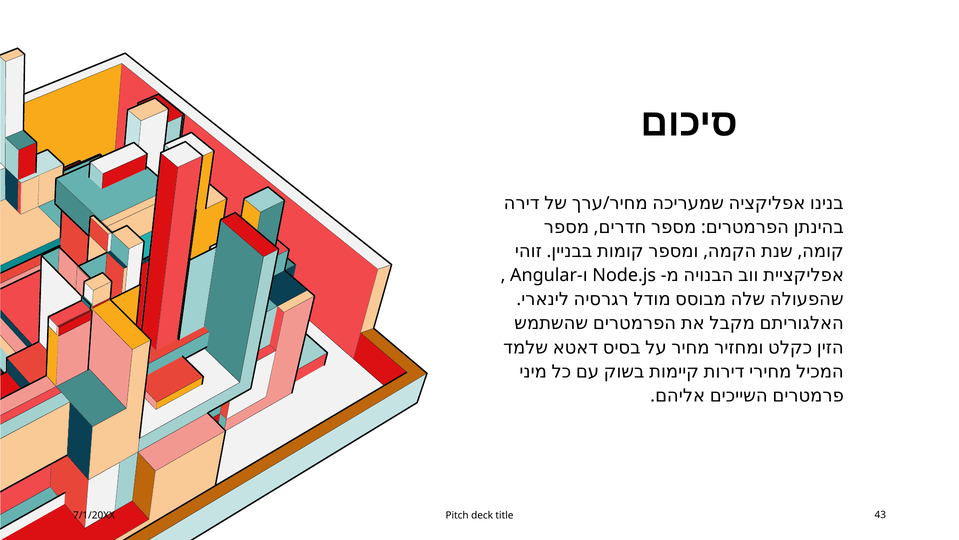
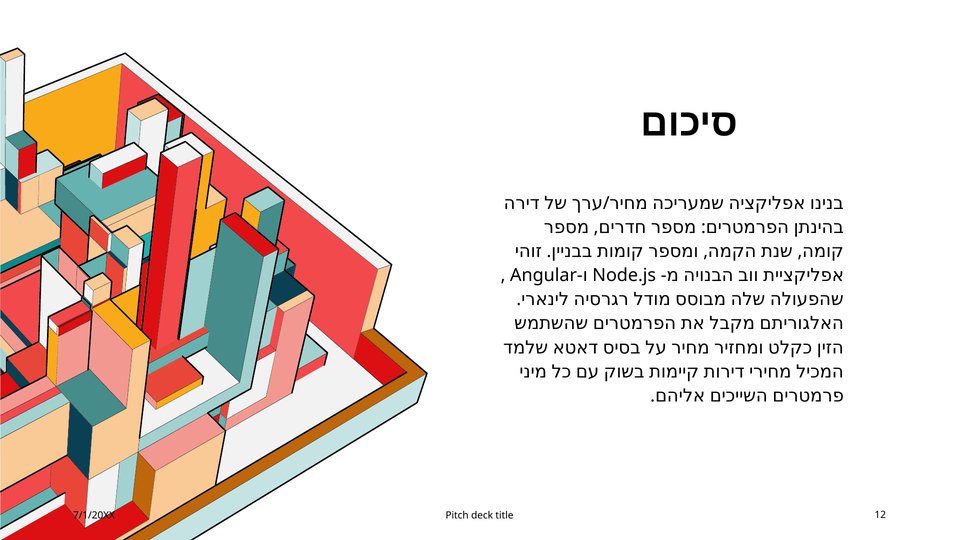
43: 43 -> 12 (880, 514)
